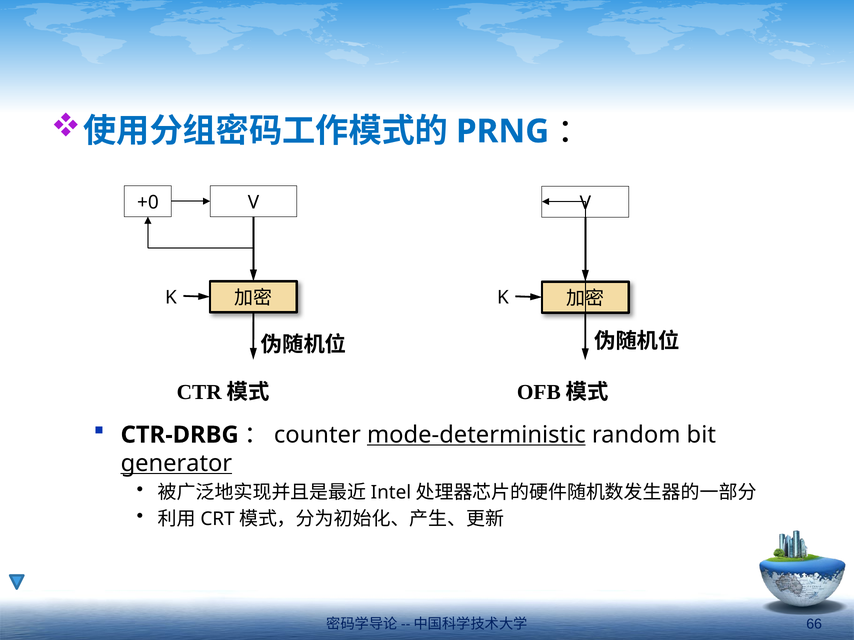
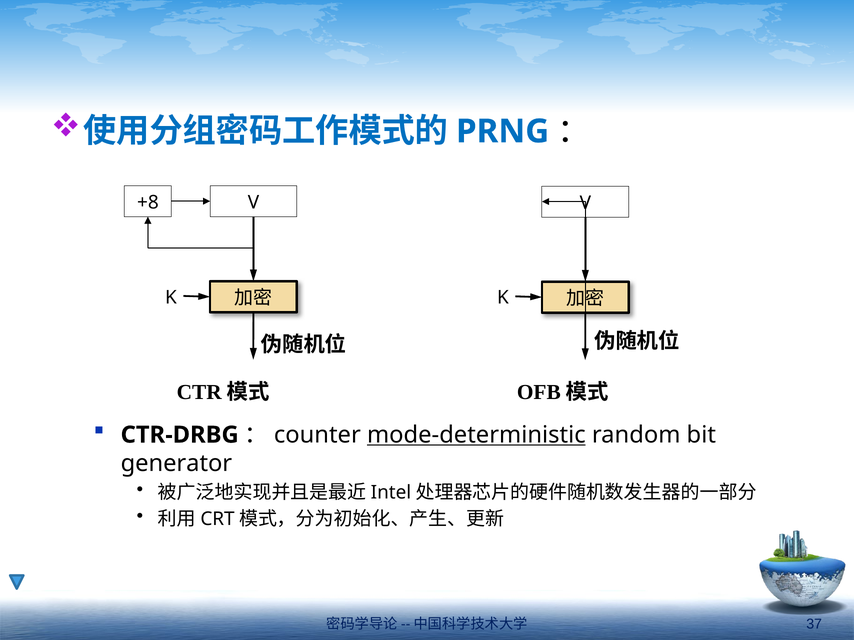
+0: +0 -> +8 (148, 203)
generator underline: present -> none (176, 464)
66: 66 -> 37 (814, 624)
